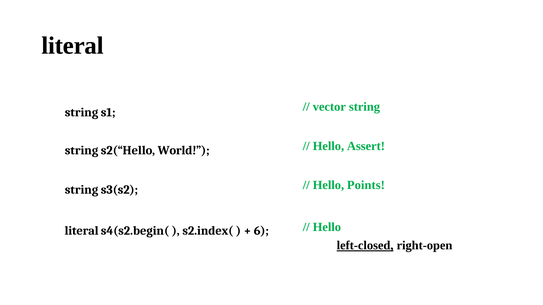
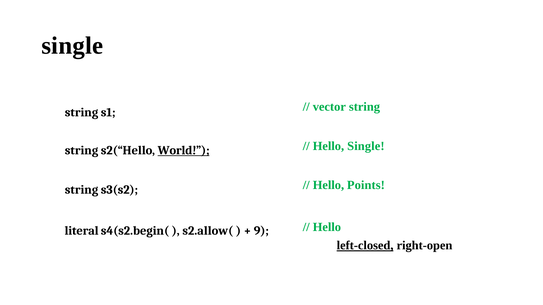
literal: literal -> single (72, 46)
Hello Assert: Assert -> Single (366, 146)
World underline: none -> present (184, 150)
s2.index(: s2.index( -> s2.allow( (208, 231)
6: 6 -> 9 (261, 231)
